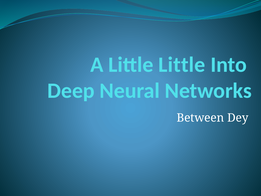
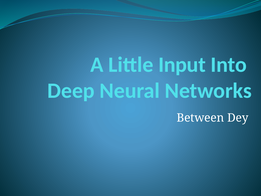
Little Little: Little -> Input (182, 65)
